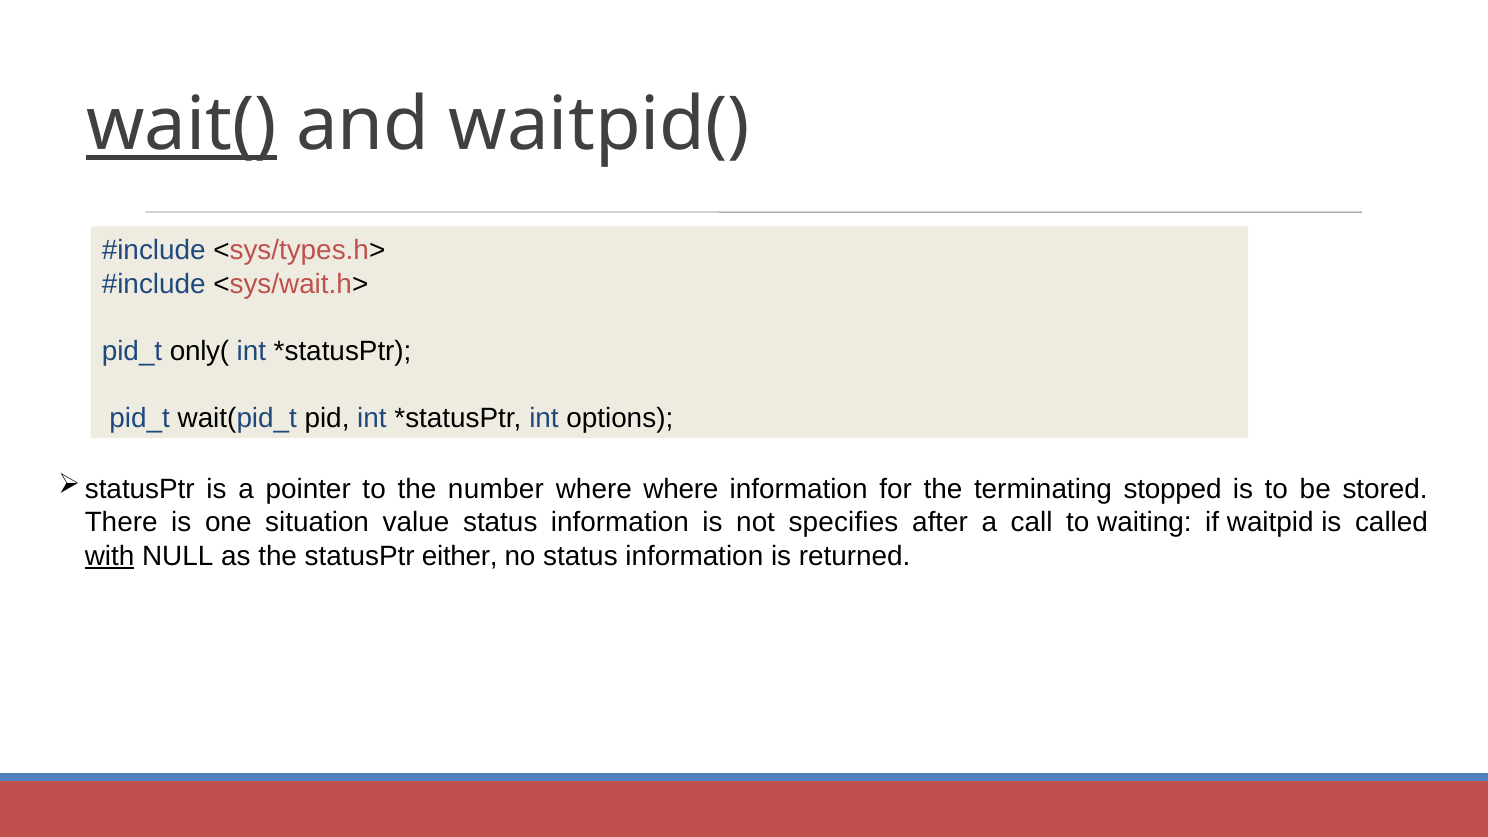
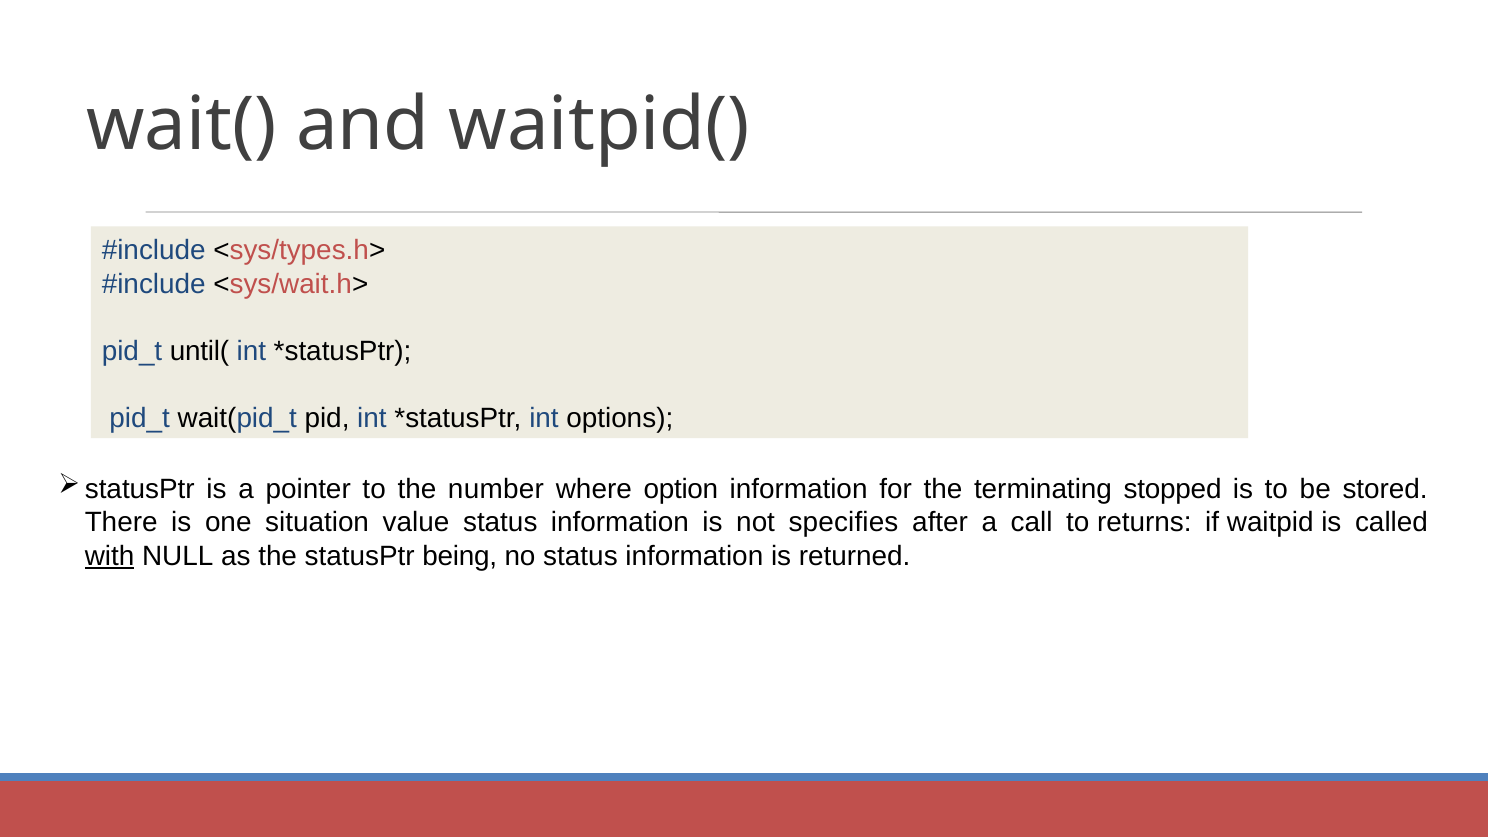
wait( underline: present -> none (181, 125)
only(: only( -> until( (200, 351)
where where: where -> option (681, 489)
waiting: waiting -> returns (1144, 523)
either: either -> being (460, 556)
